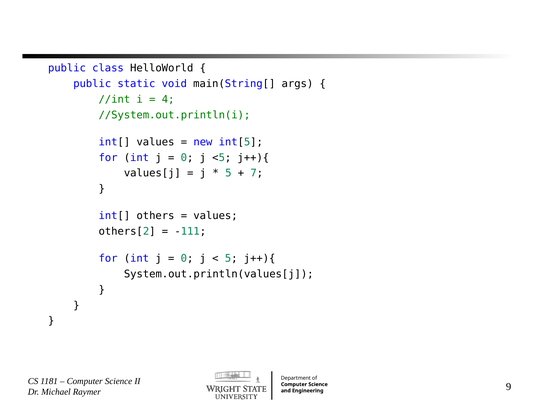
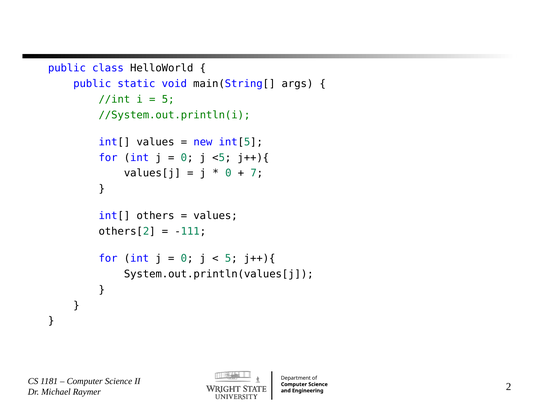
4: 4 -> 5 (168, 99)
5: 5 -> 0 (228, 173)
9: 9 -> 2 (509, 387)
